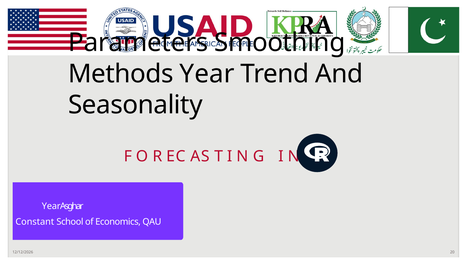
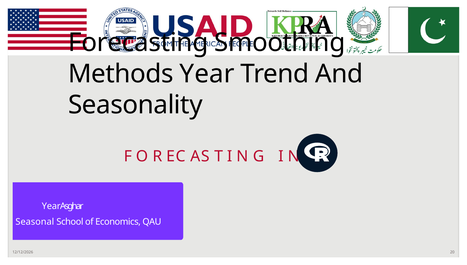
Parameters: Parameters -> Forecasting (138, 43)
Constant: Constant -> Seasonal (35, 222)
